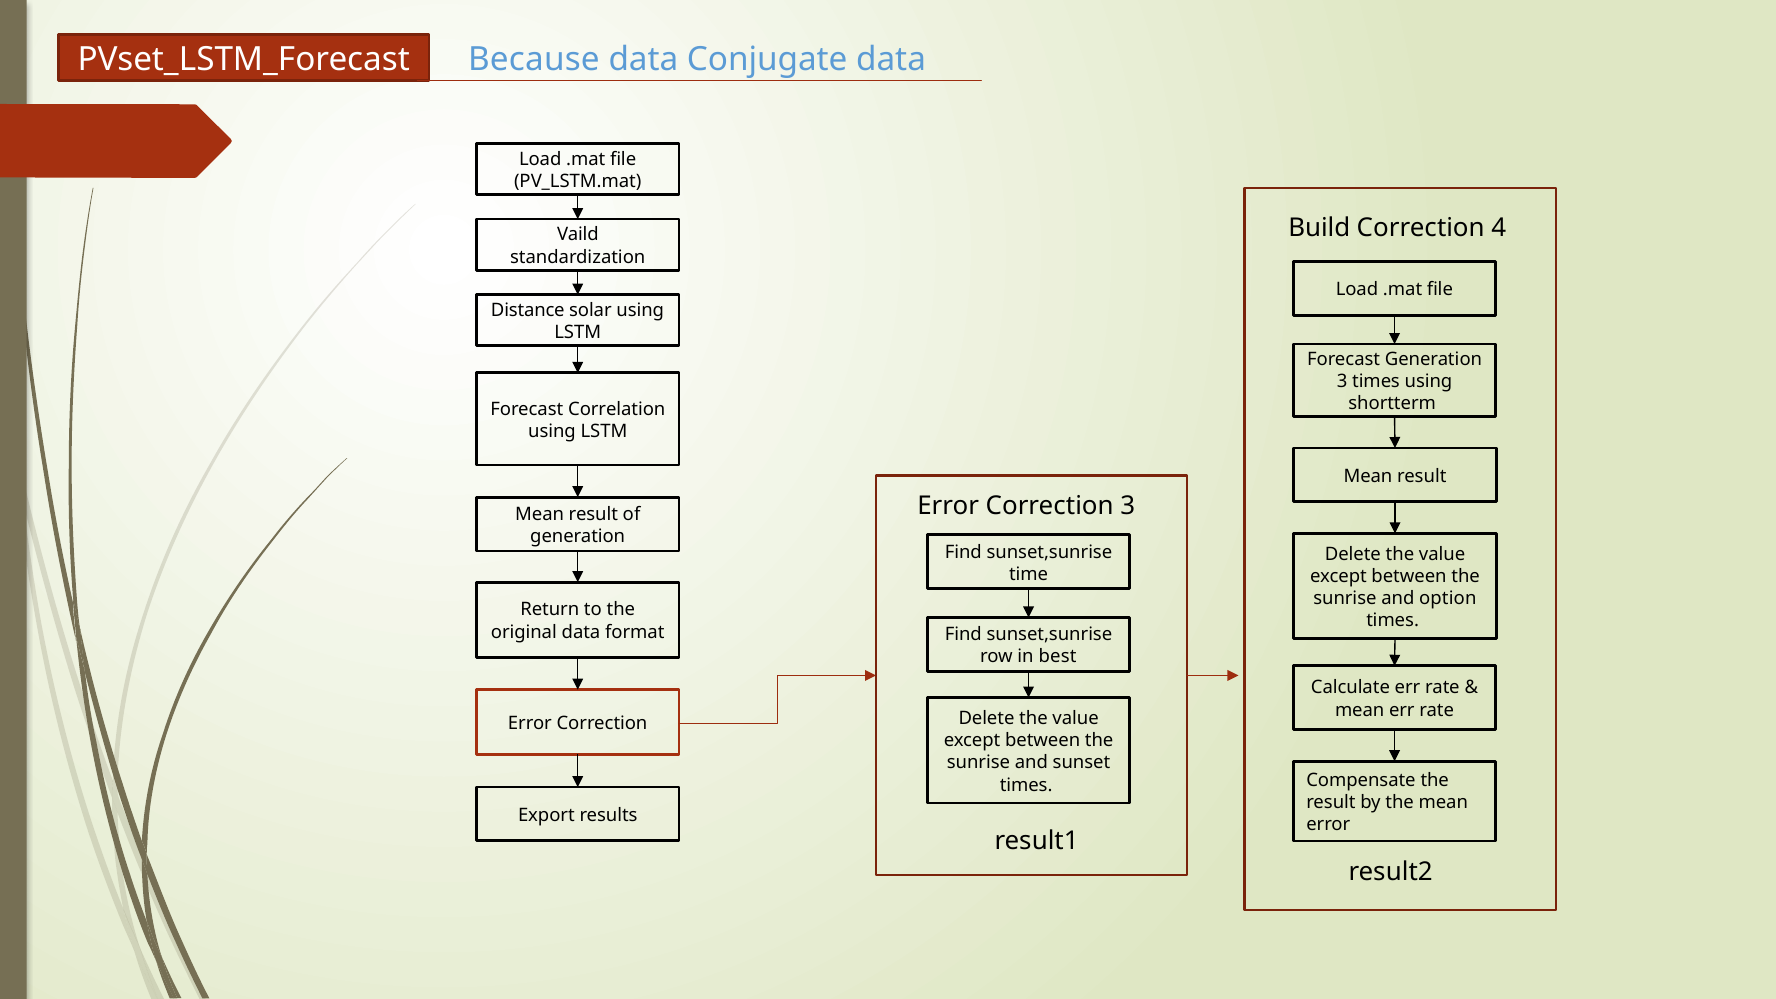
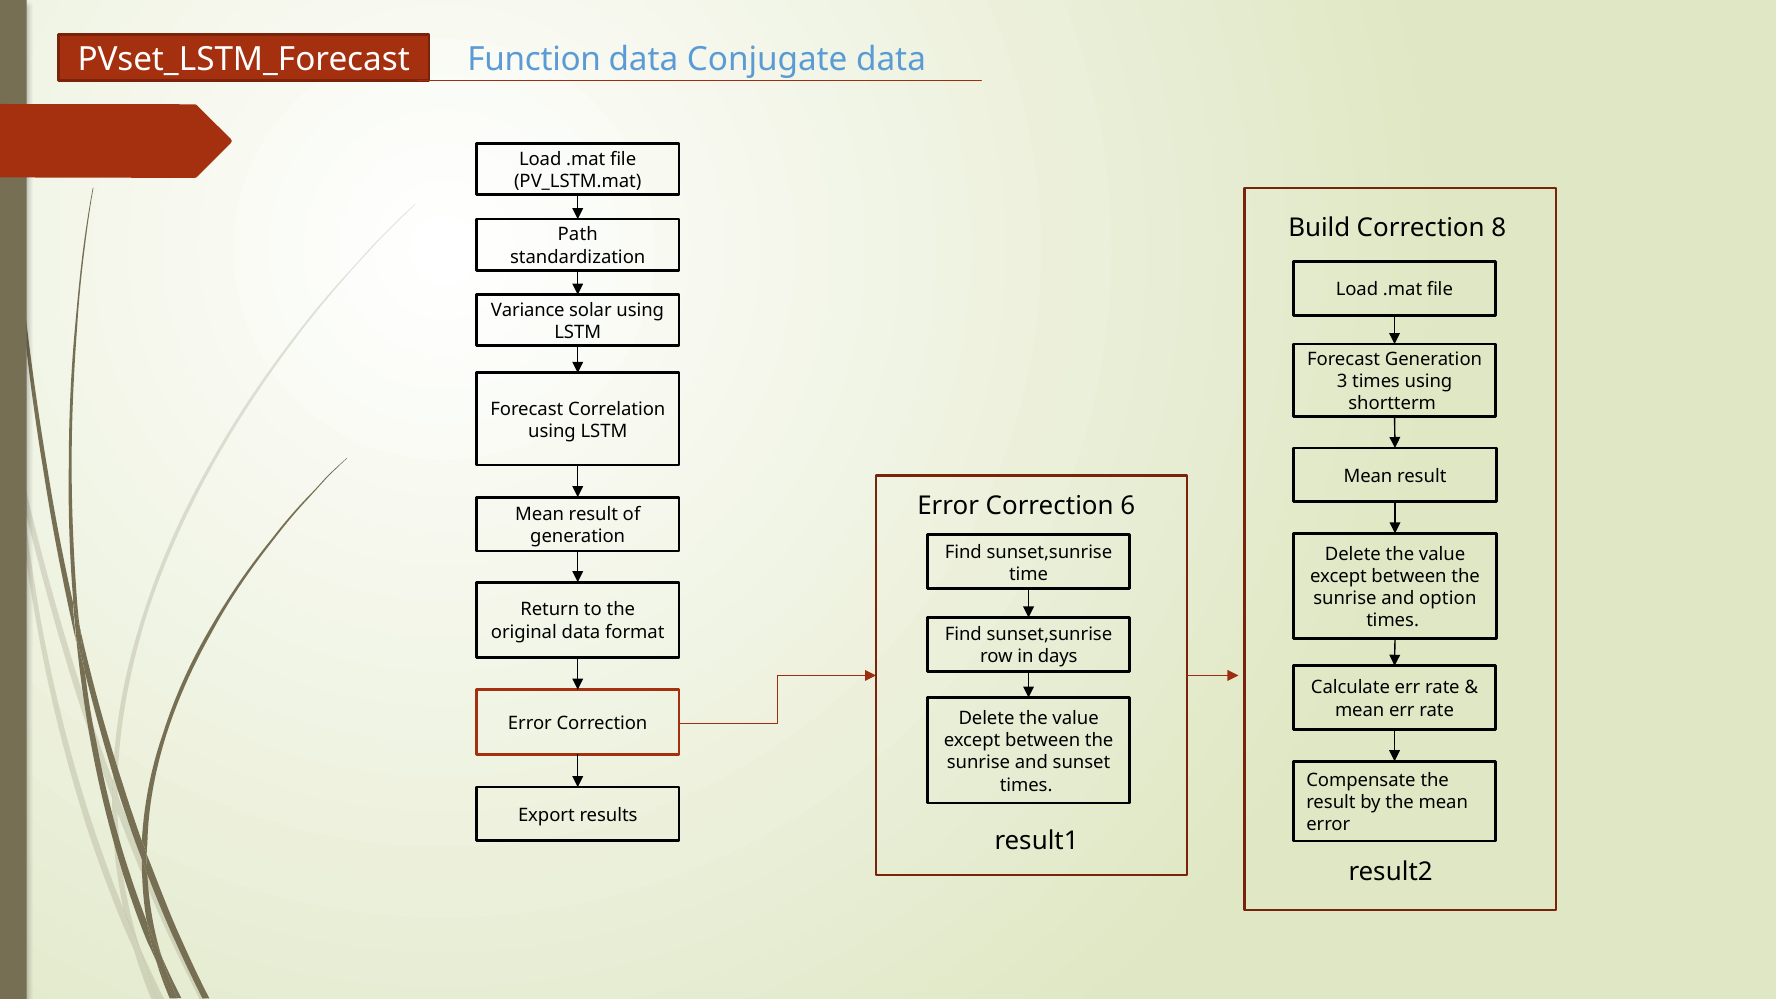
Because: Because -> Function (534, 60)
4: 4 -> 8 (1499, 228)
Vaild: Vaild -> Path (578, 235)
Distance: Distance -> Variance (528, 310)
Correction 3: 3 -> 6 (1128, 506)
best: best -> days (1058, 657)
